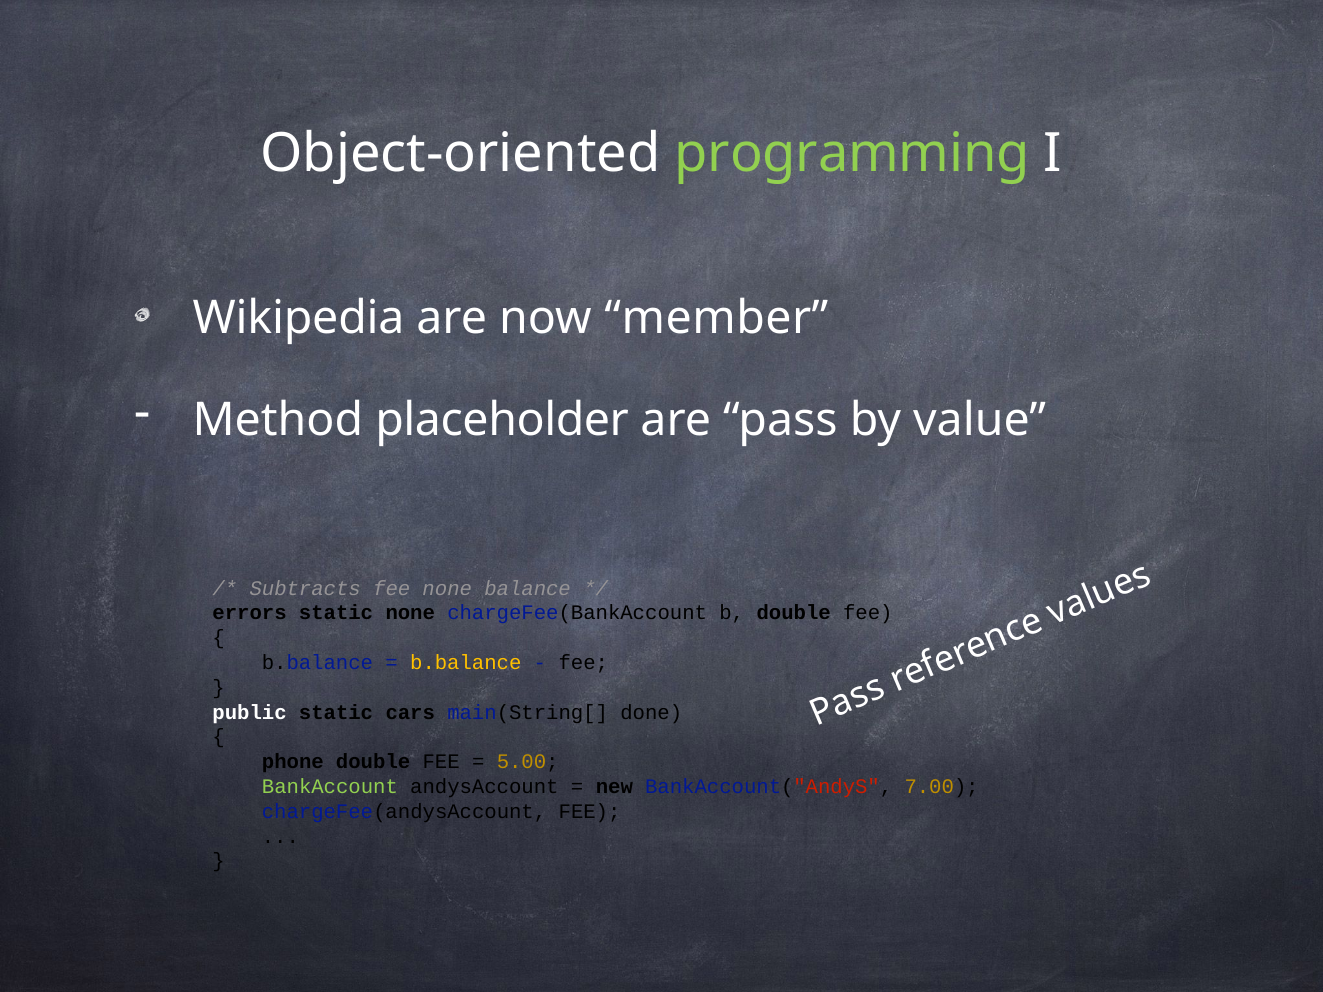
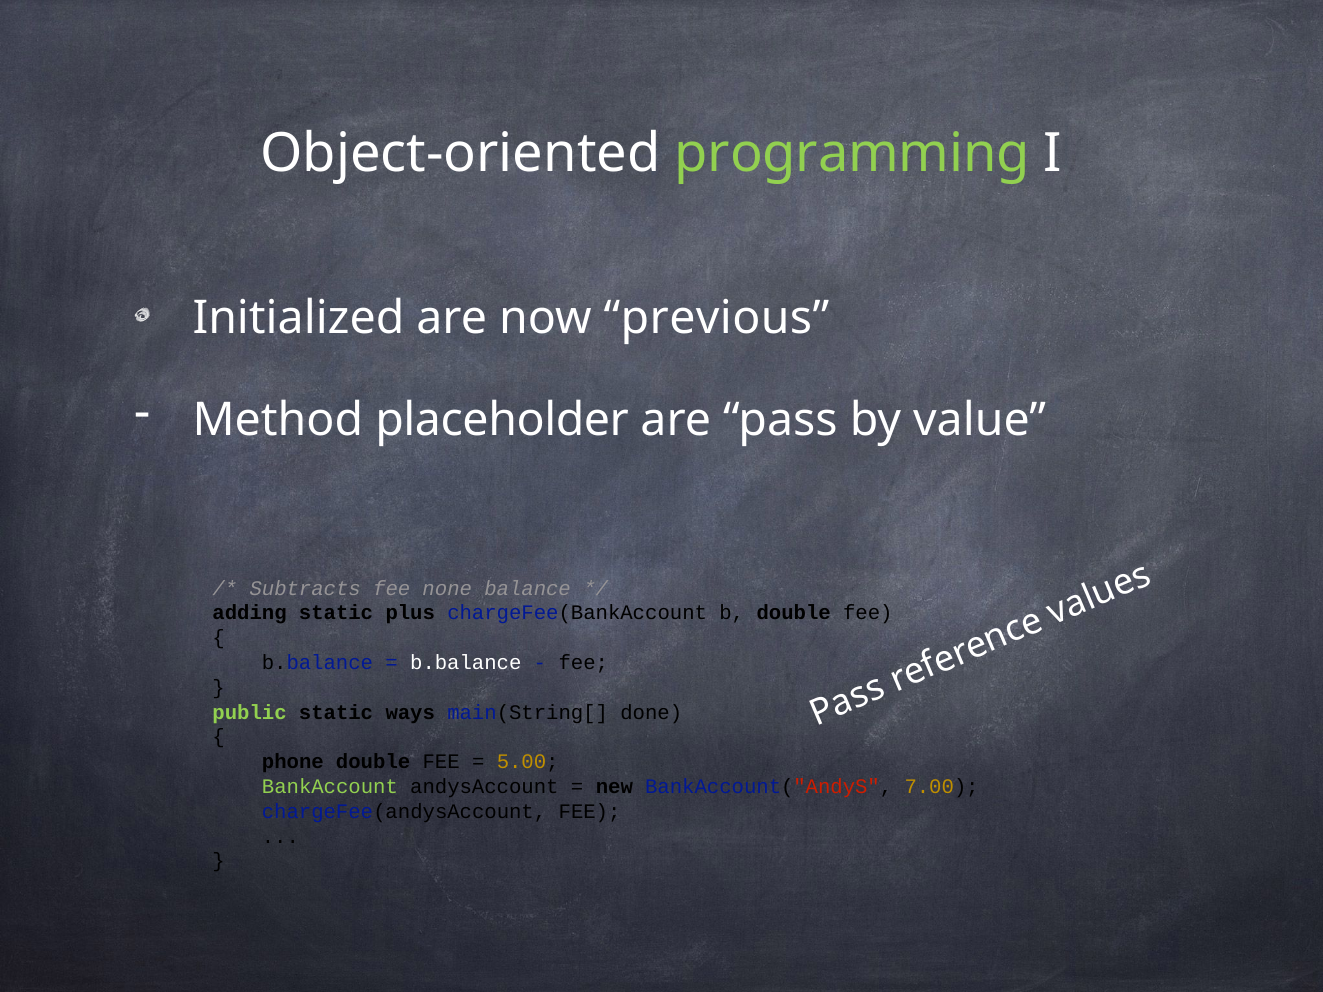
Wikipedia: Wikipedia -> Initialized (298, 318)
member: member -> previous (716, 318)
errors: errors -> adding (250, 613)
static none: none -> plus (410, 613)
b.balance colour: yellow -> white (466, 663)
public colour: white -> light green (250, 713)
cars: cars -> ways (410, 713)
